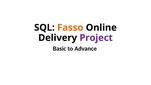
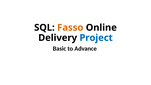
Project colour: purple -> blue (96, 38)
